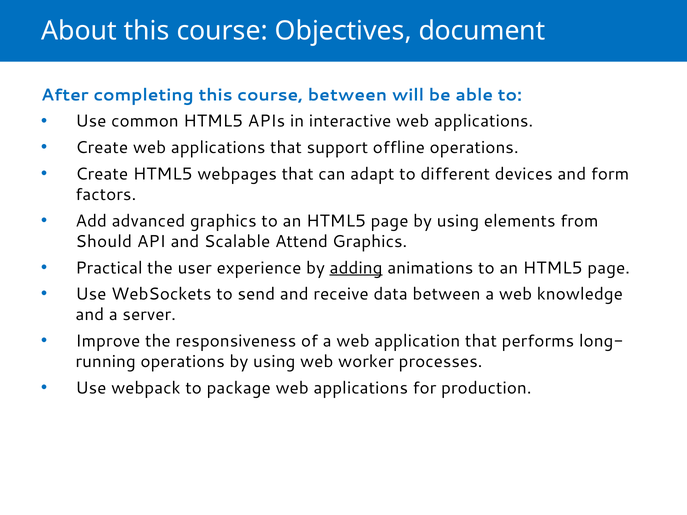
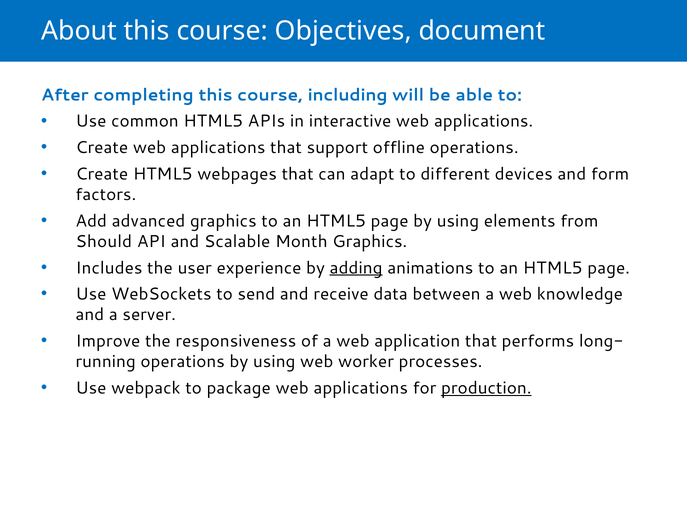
course between: between -> including (348, 95)
Attend: Attend -> Month (301, 242)
Practical: Practical -> Includes (109, 268)
production underline: none -> present (486, 388)
